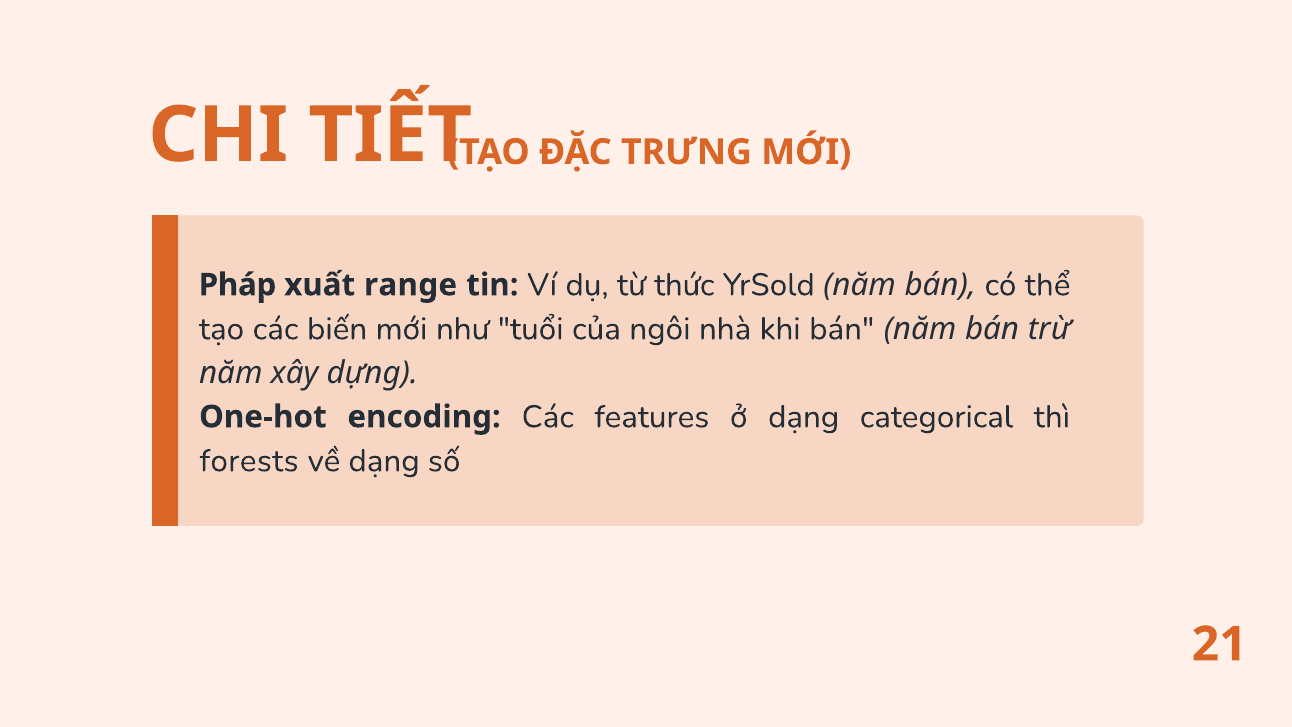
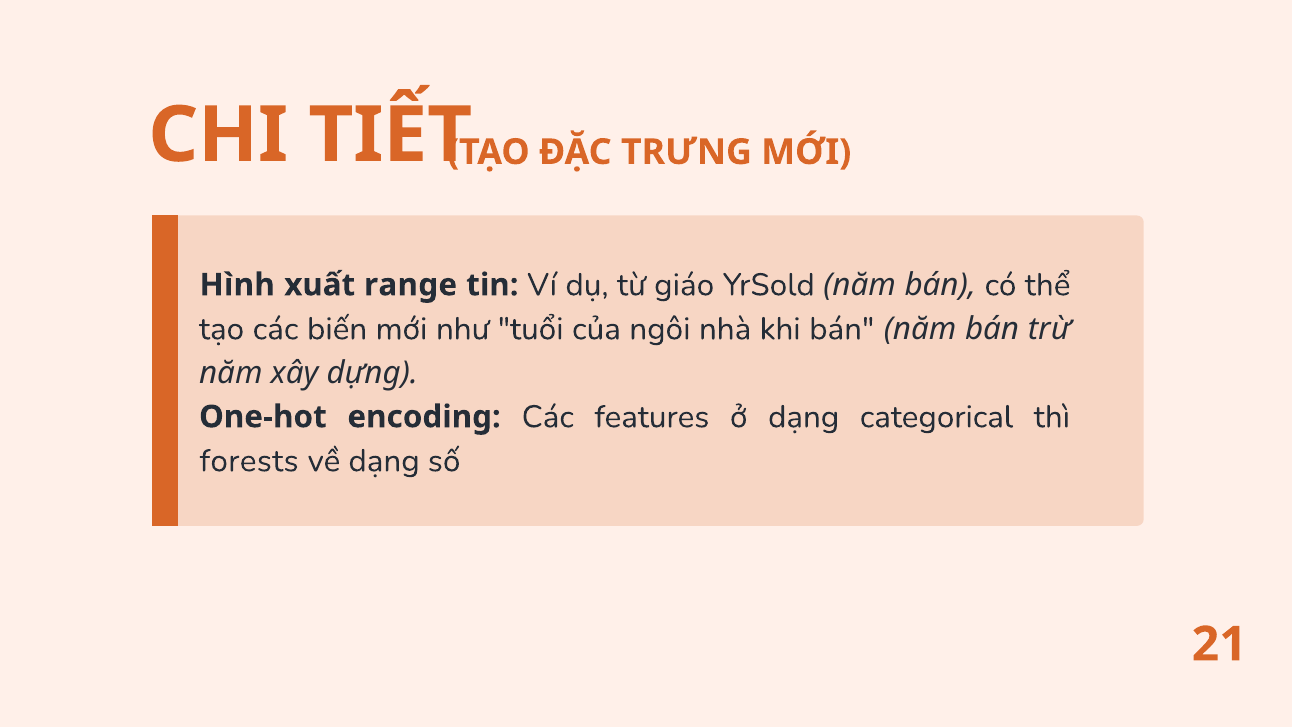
Pháp: Pháp -> Hình (237, 285)
thức: thức -> giáo (684, 285)
